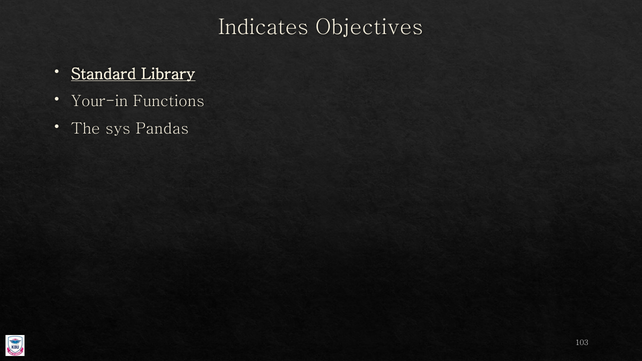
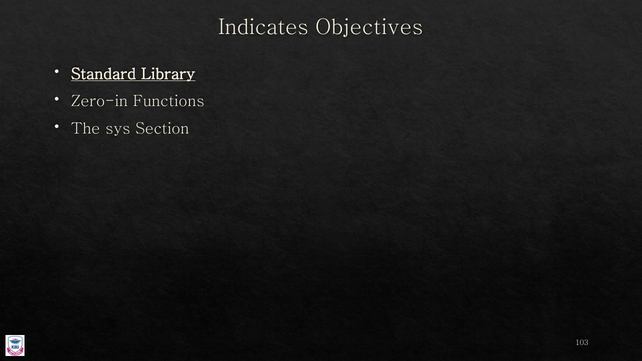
Your-in: Your-in -> Zero-in (99, 101)
Pandas: Pandas -> Section (162, 129)
